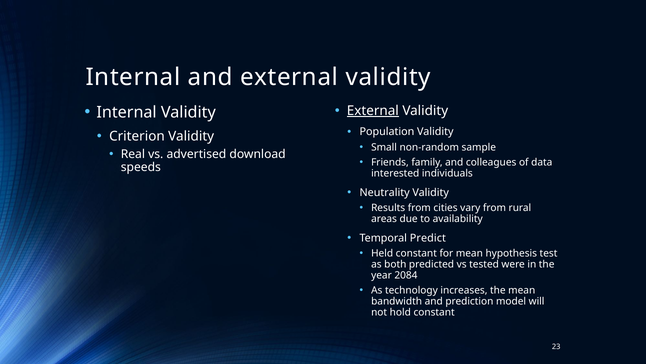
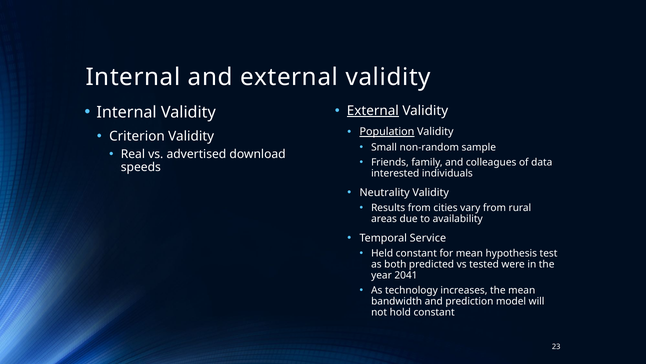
Population underline: none -> present (387, 132)
Predict: Predict -> Service (428, 238)
2084: 2084 -> 2041 (406, 275)
